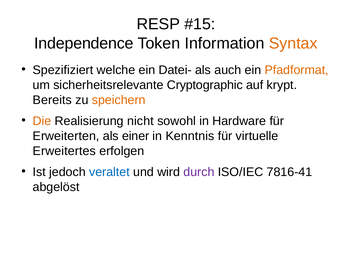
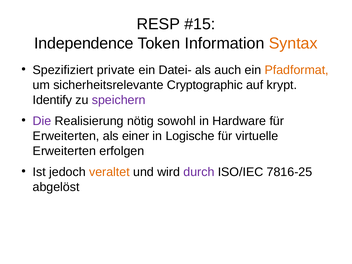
welche: welche -> private (116, 70)
Bereits: Bereits -> Identify (52, 100)
speichern colour: orange -> purple (119, 100)
Die colour: orange -> purple (42, 121)
nicht: nicht -> nötig (140, 121)
Kenntnis: Kenntnis -> Logische (190, 136)
Erweitertes: Erweitertes -> Erweiterten (64, 151)
veraltet colour: blue -> orange (109, 172)
7816-41: 7816-41 -> 7816-25 (289, 172)
